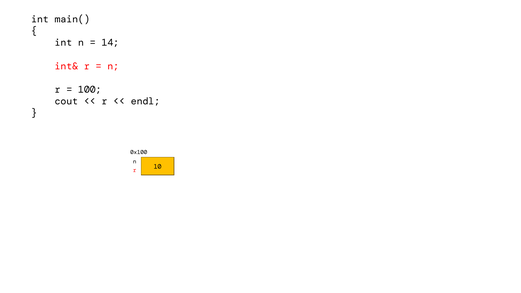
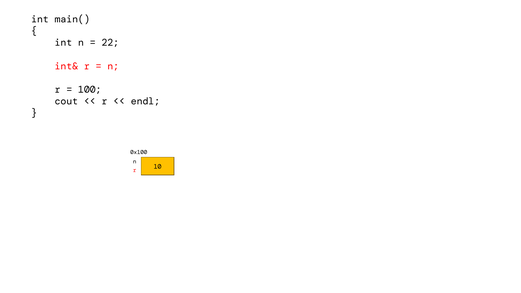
14: 14 -> 22 (110, 43)
